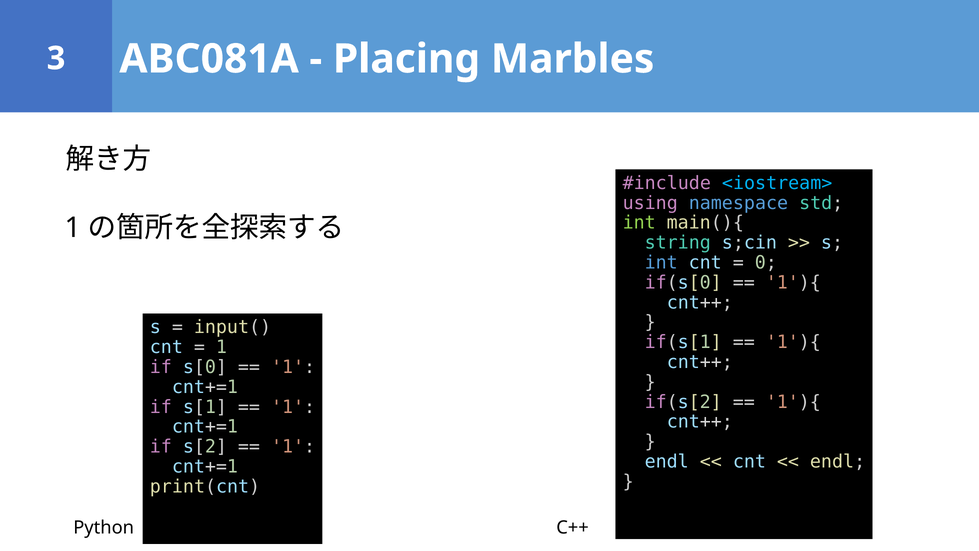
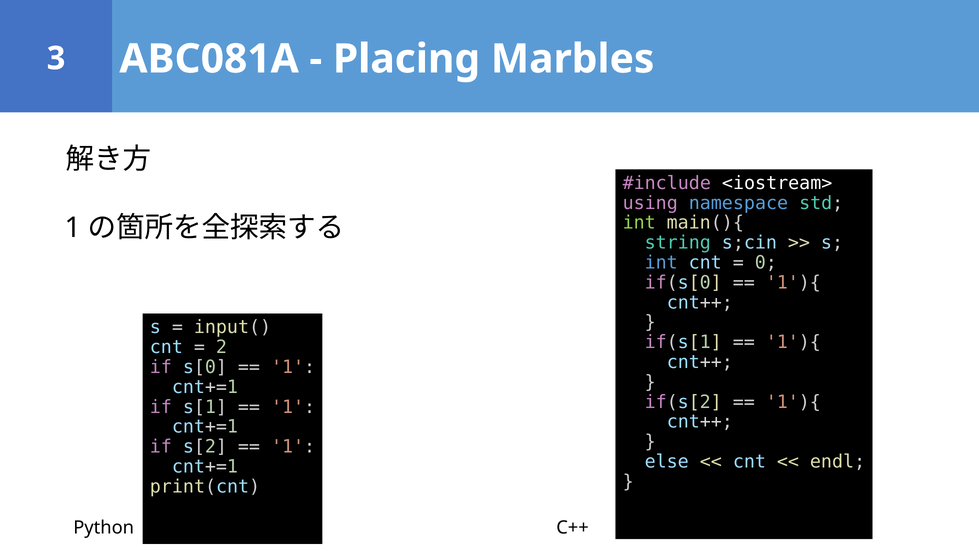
<iostream> colour: light blue -> white (777, 183)
1: 1 -> 2 (221, 347)
endl: endl -> else (667, 461)
